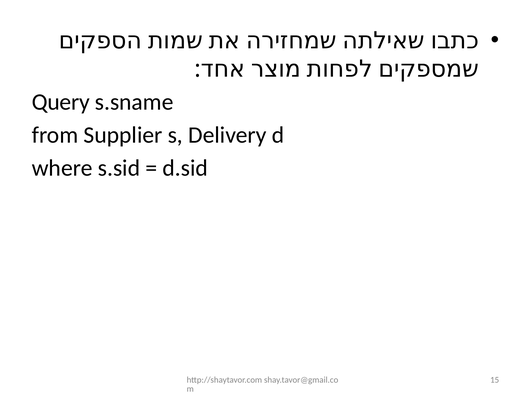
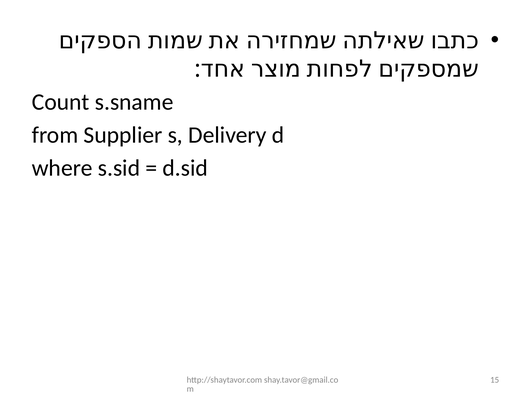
Query: Query -> Count (61, 102)
